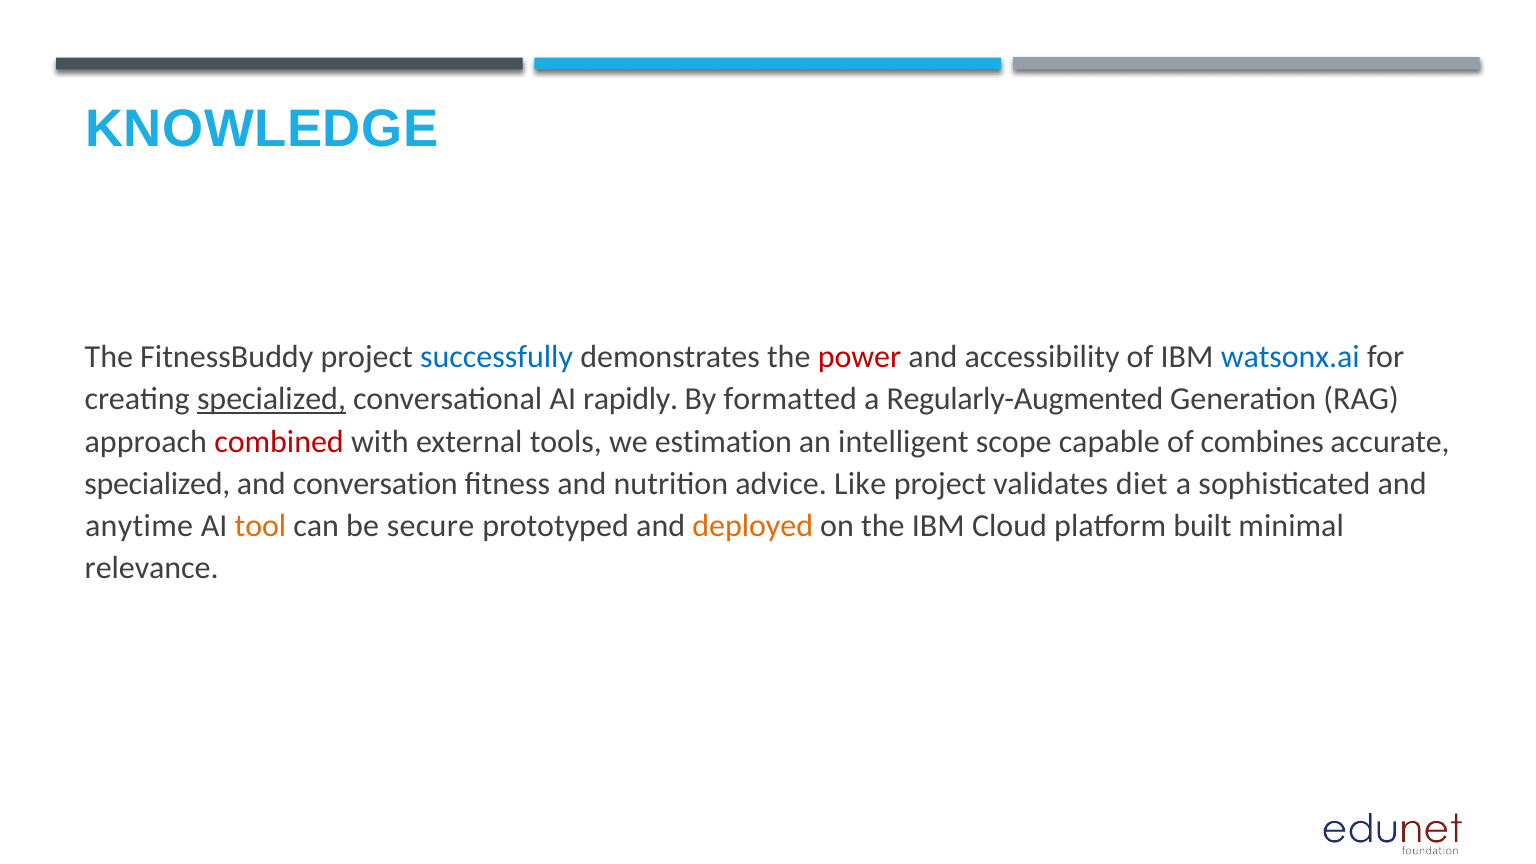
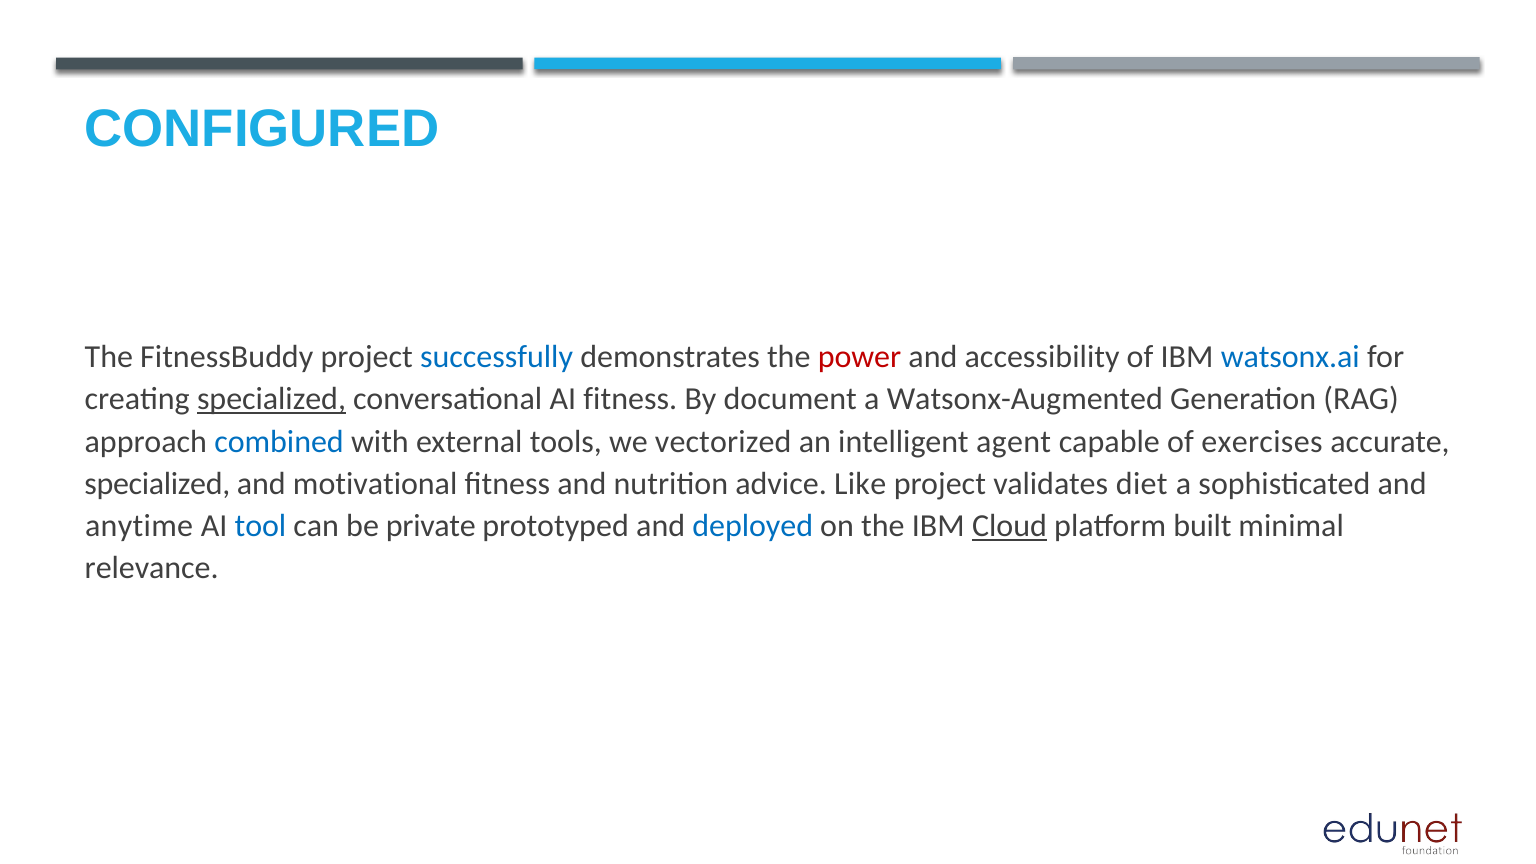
KNOWLEDGE: KNOWLEDGE -> CONFIGURED (262, 130)
AI rapidly: rapidly -> fitness (630, 399)
formatted: formatted -> document (790, 399)
Regularly-Augmented: Regularly-Augmented -> Watsonx-Augmented (1025, 399)
combined colour: red -> blue (279, 441)
estimation: estimation -> vectorized (723, 441)
scope: scope -> agent (1014, 441)
combines: combines -> exercises (1262, 441)
conversation: conversation -> motivational (375, 484)
tool colour: orange -> blue (260, 526)
secure: secure -> private (431, 526)
deployed colour: orange -> blue (753, 526)
Cloud underline: none -> present (1010, 526)
